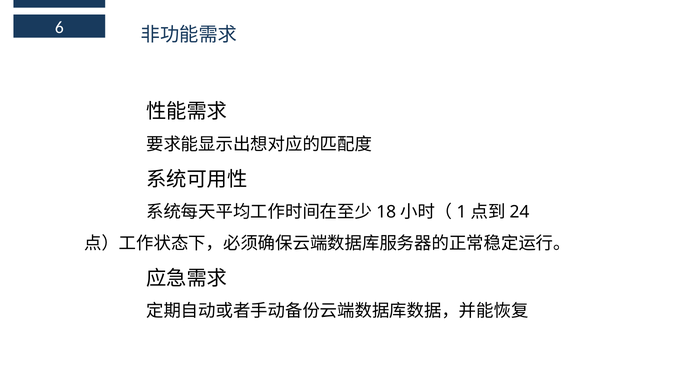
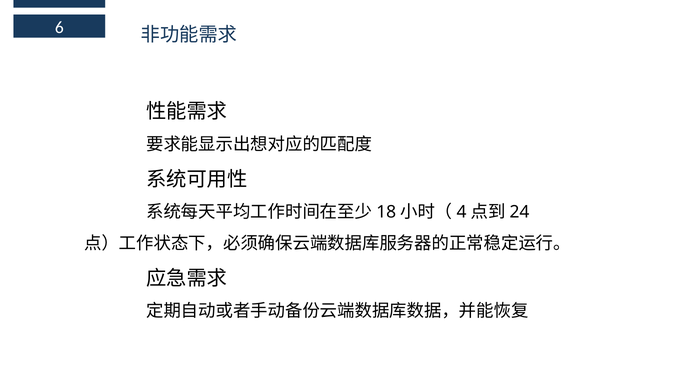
1: 1 -> 4 (462, 212)
